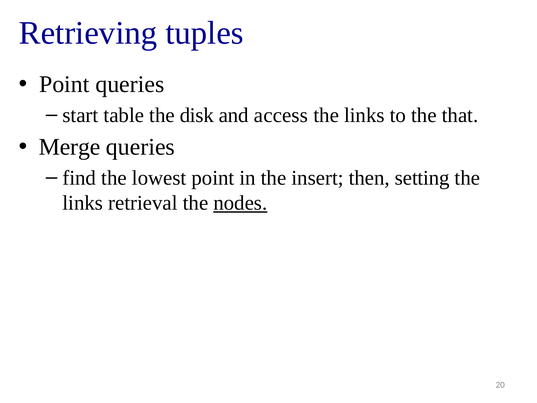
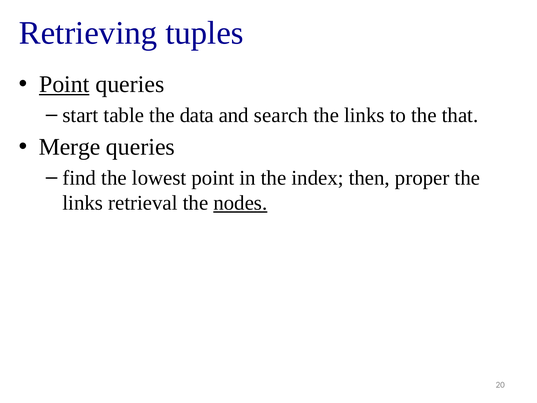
Point underline: none -> present (64, 84)
disk: disk -> data (197, 115)
access: access -> search (281, 115)
insert: insert -> index (318, 178)
setting: setting -> proper (422, 178)
